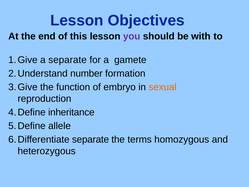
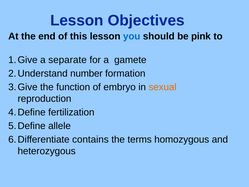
you colour: purple -> blue (132, 36)
with: with -> pink (201, 36)
inheritance: inheritance -> fertilization (71, 112)
separate: separate -> contains (90, 139)
